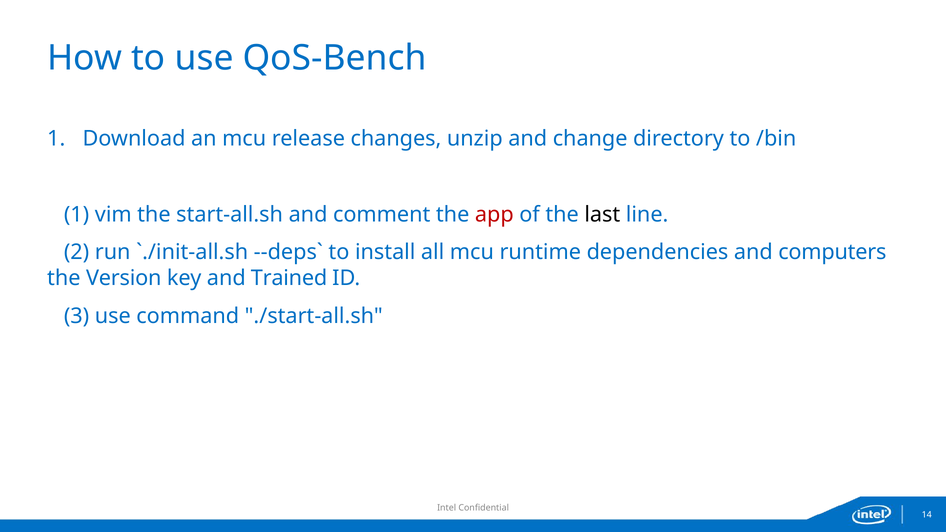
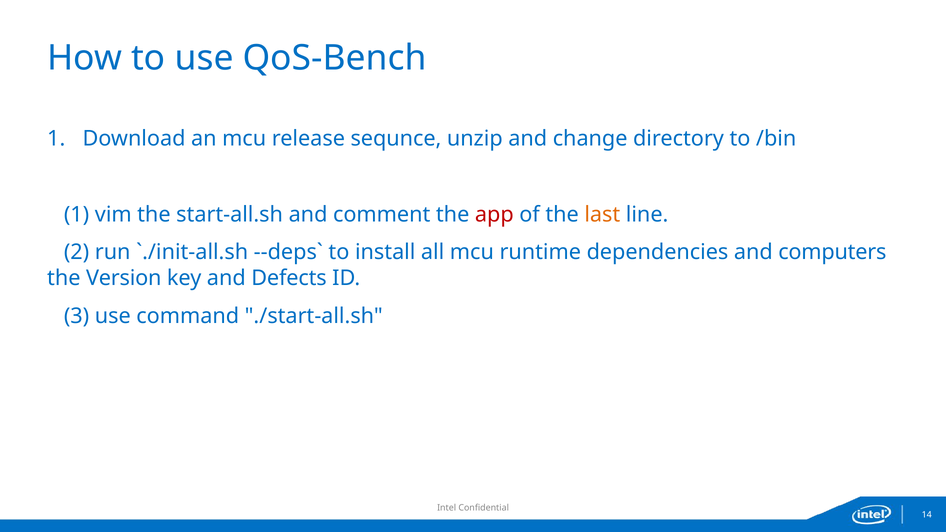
changes: changes -> sequnce (396, 139)
last colour: black -> orange (602, 214)
Trained: Trained -> Defects (289, 278)
